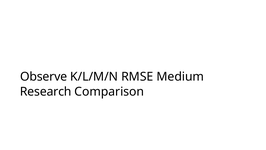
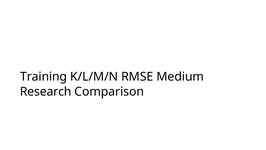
Observe: Observe -> Training (44, 77)
